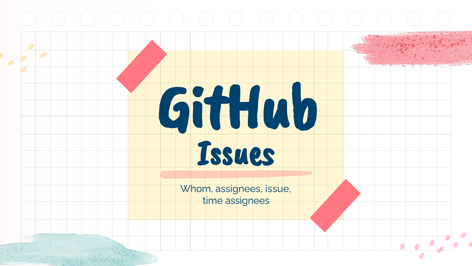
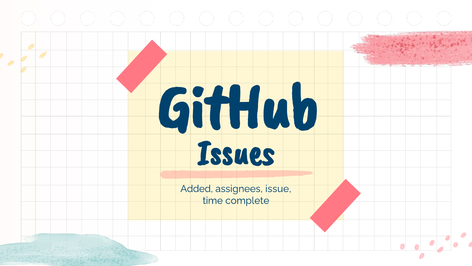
Whom: Whom -> Added (197, 188)
time assignees: assignees -> complete (247, 200)
